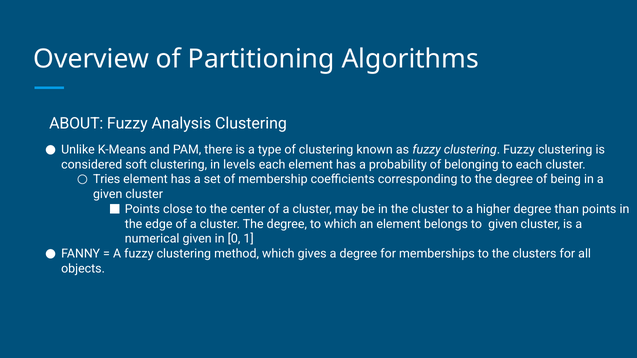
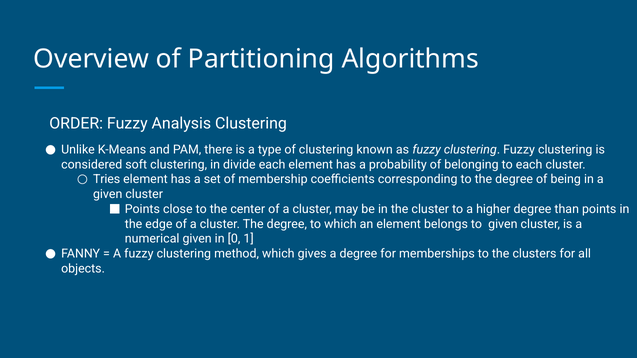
ABOUT: ABOUT -> ORDER (76, 124)
levels: levels -> divide (239, 165)
